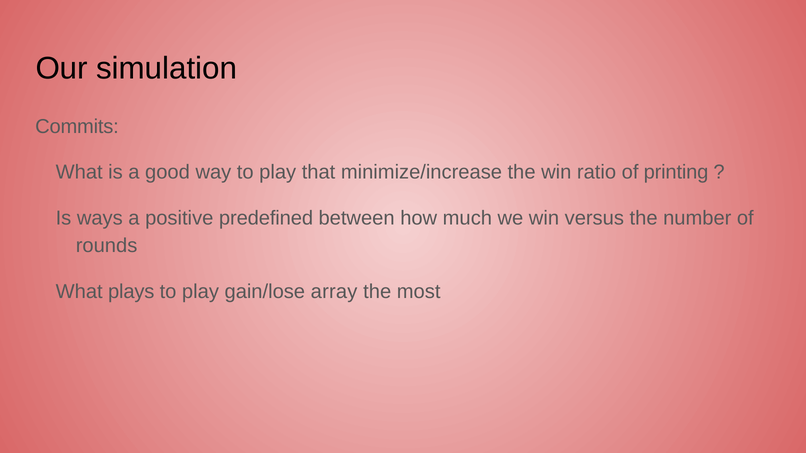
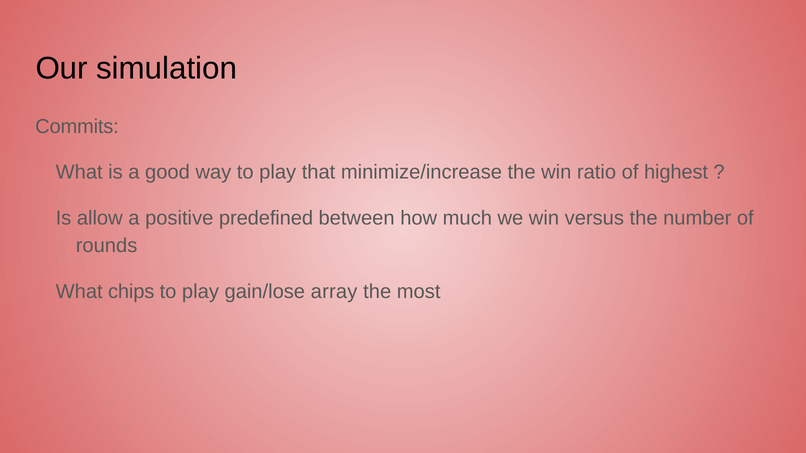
printing: printing -> highest (676, 172)
ways: ways -> allow (100, 218)
plays: plays -> chips (131, 292)
